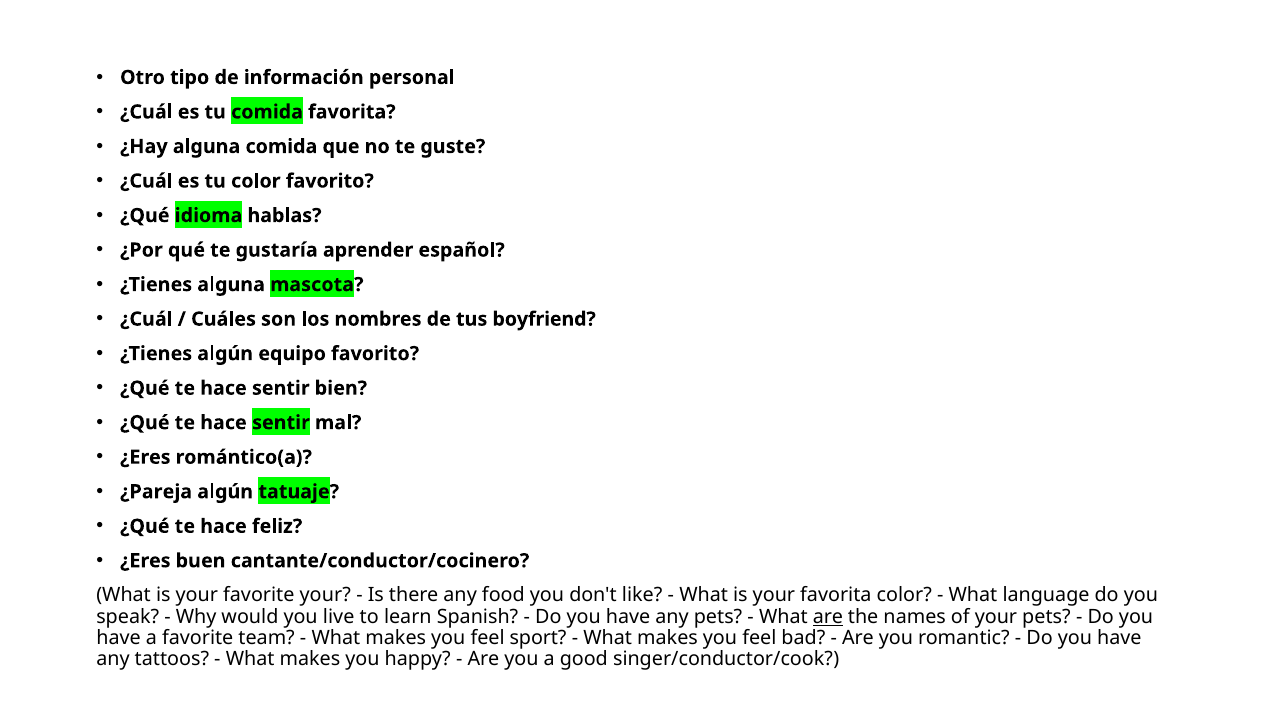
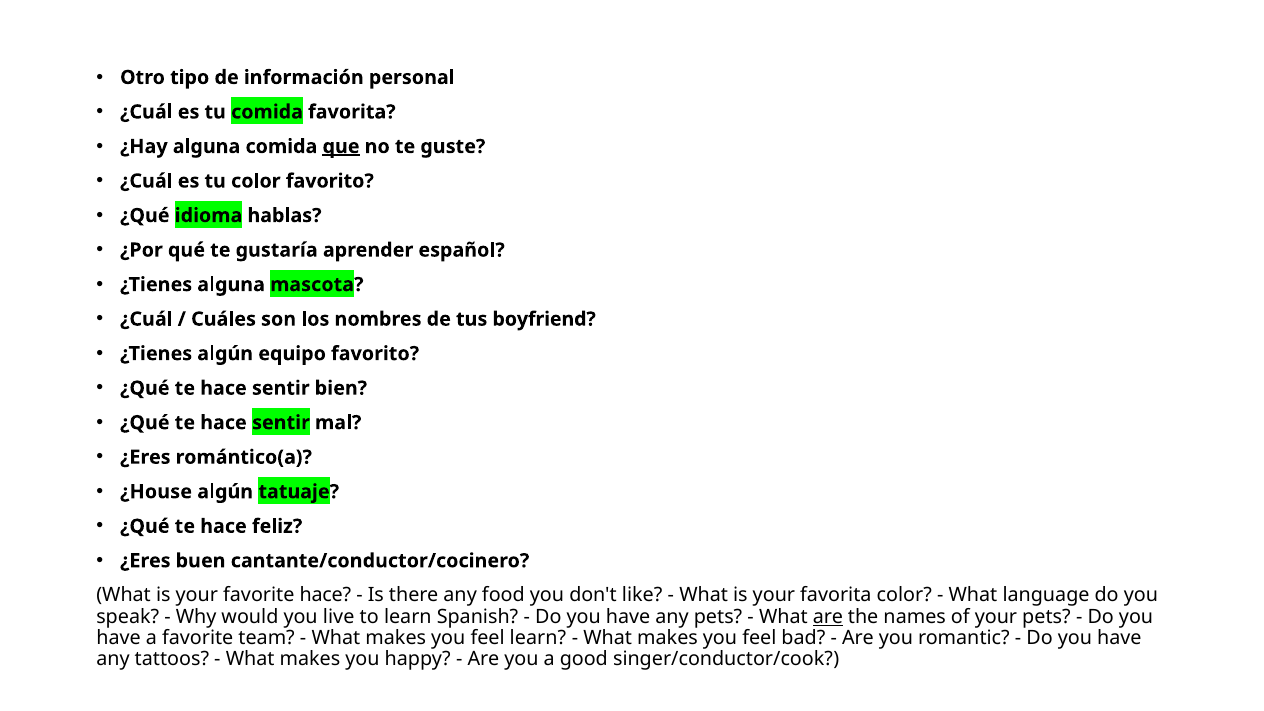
que underline: none -> present (341, 147)
¿Pareja: ¿Pareja -> ¿House (156, 492)
favorite your: your -> hace (325, 595)
feel sport: sport -> learn (538, 638)
